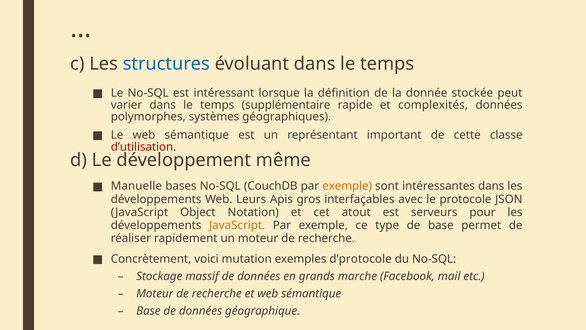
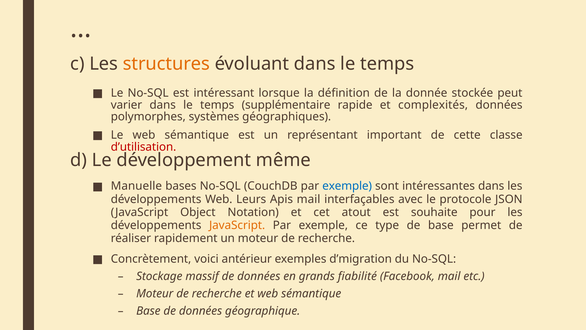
structures colour: blue -> orange (166, 64)
exemple colour: orange -> blue (347, 186)
Apis gros: gros -> mail (309, 199)
serveurs: serveurs -> souhaite (434, 212)
mutation: mutation -> antérieur (247, 259)
d’protocole: d’protocole -> d’migration (361, 259)
marche: marche -> fiabilité (357, 276)
